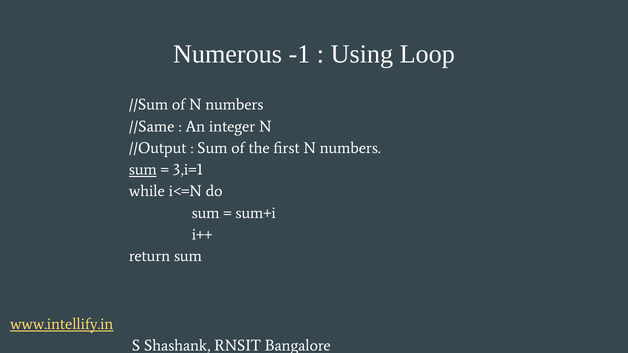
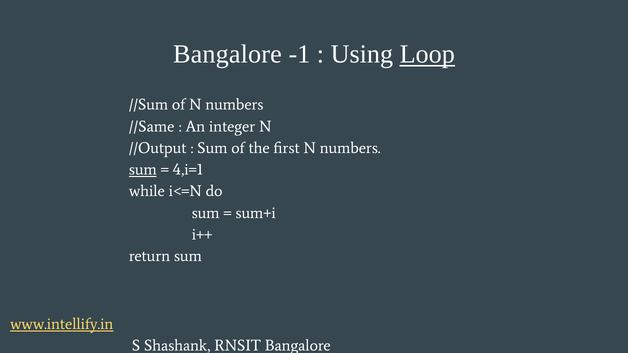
Numerous: Numerous -> Bangalore (227, 54)
Loop underline: none -> present (427, 54)
3,i=1: 3,i=1 -> 4,i=1 (188, 170)
